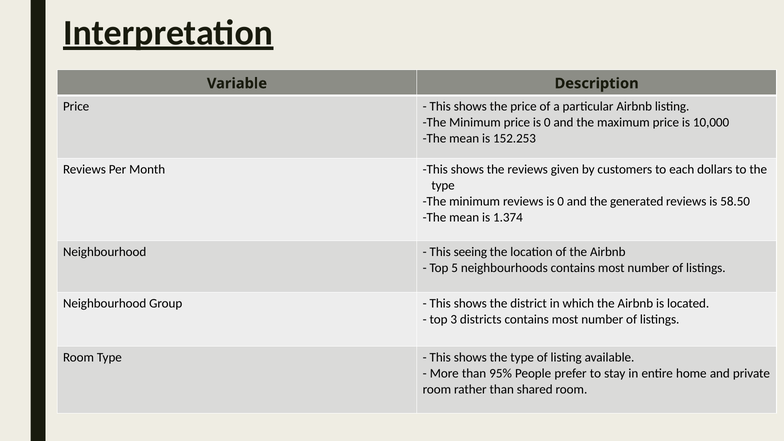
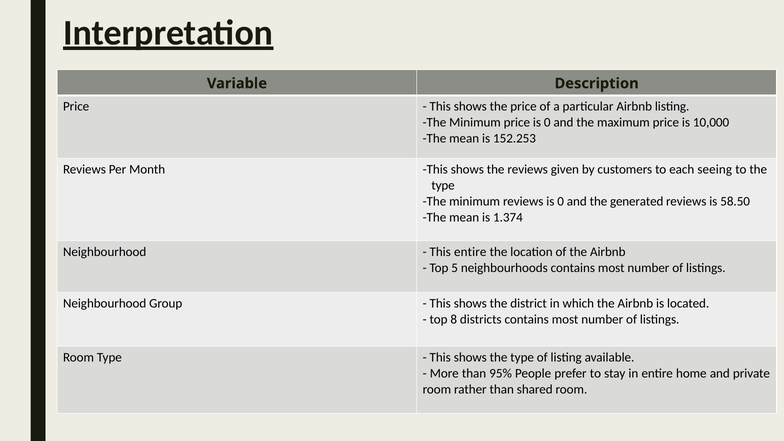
dollars: dollars -> seeing (715, 169)
This seeing: seeing -> entire (470, 252)
3: 3 -> 8 (454, 319)
